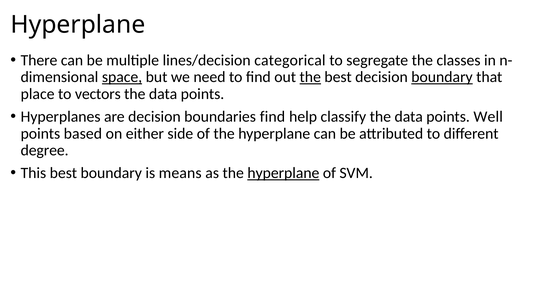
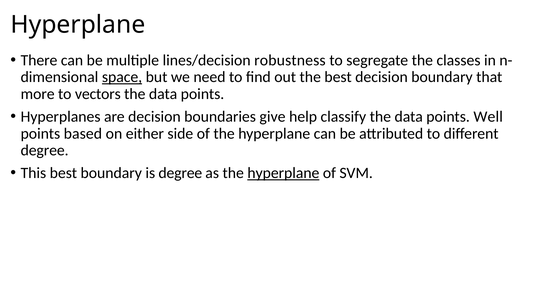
categorical: categorical -> robustness (290, 60)
the underline: present -> none (310, 77)
boundary underline: present -> none (442, 77)
place: place -> more (38, 94)
boundaries find: find -> give (273, 117)
is means: means -> degree (180, 173)
